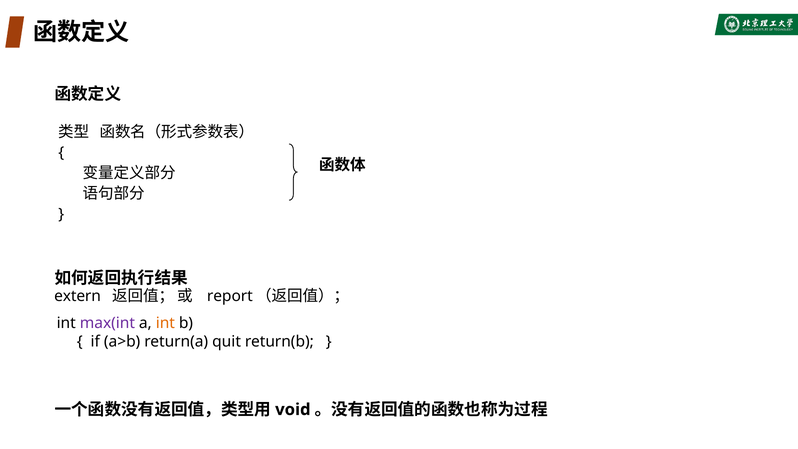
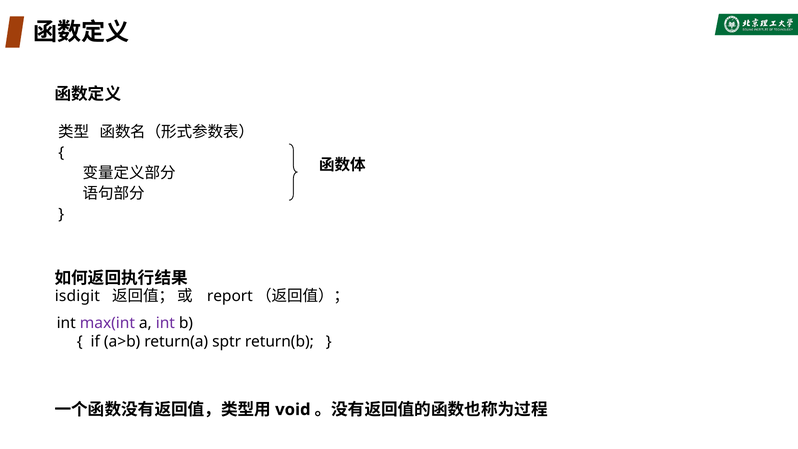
extern: extern -> isdigit (77, 296)
int colour: orange -> purple (165, 323)
quit: quit -> sptr (227, 342)
